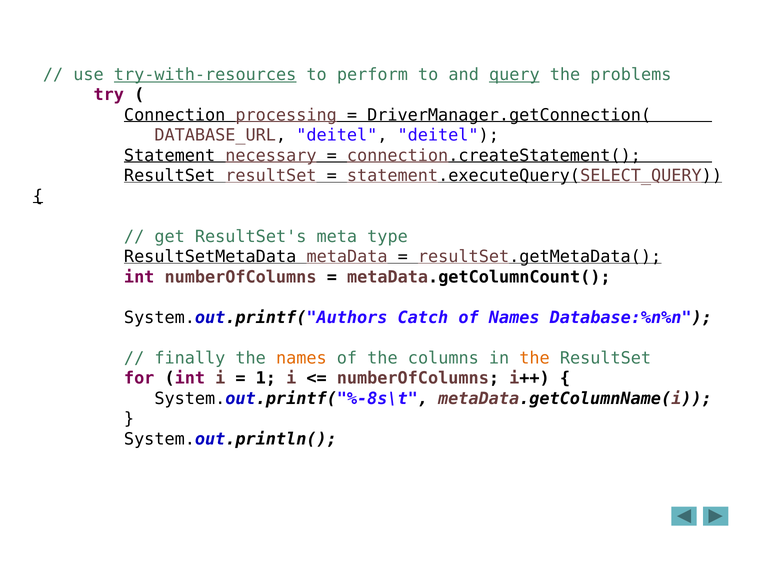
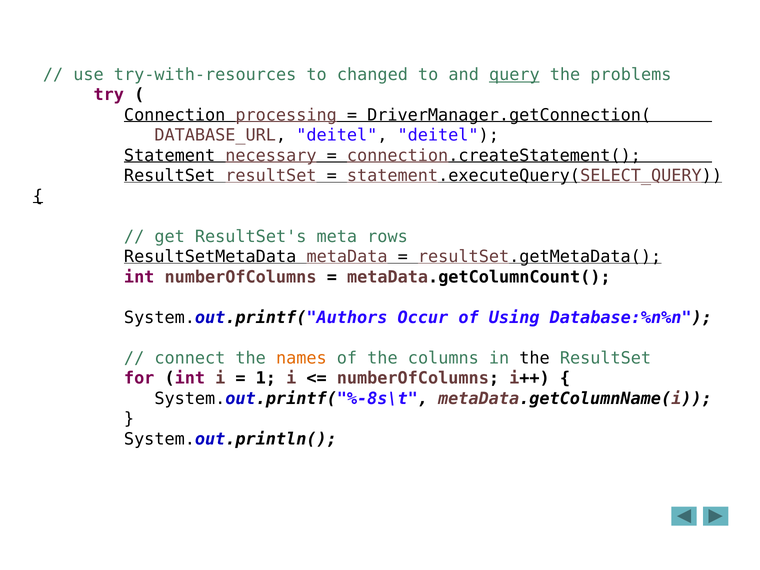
try-with-resources underline: present -> none (205, 75)
perform: perform -> changed (372, 75)
type: type -> rows (388, 237)
Catch: Catch -> Occur (423, 318)
of Names: Names -> Using (514, 318)
finally: finally -> connect (190, 358)
the colour: orange -> black (535, 358)
